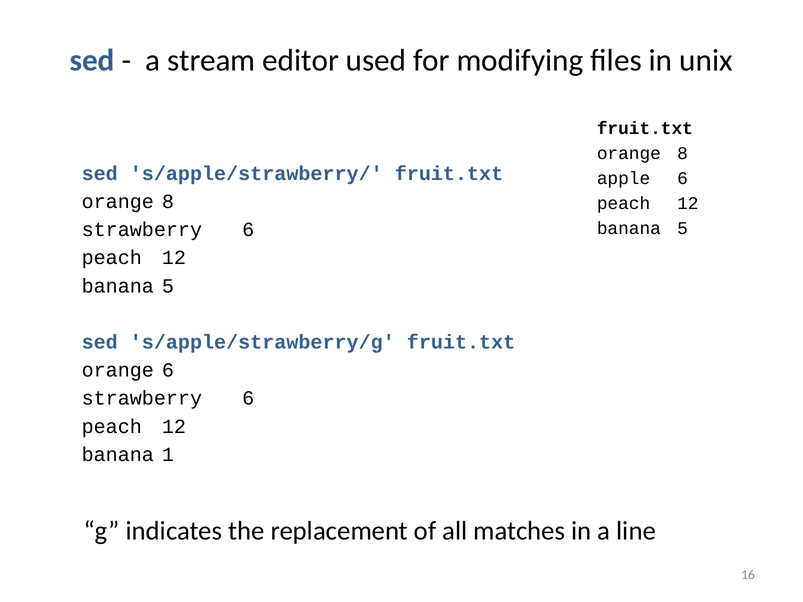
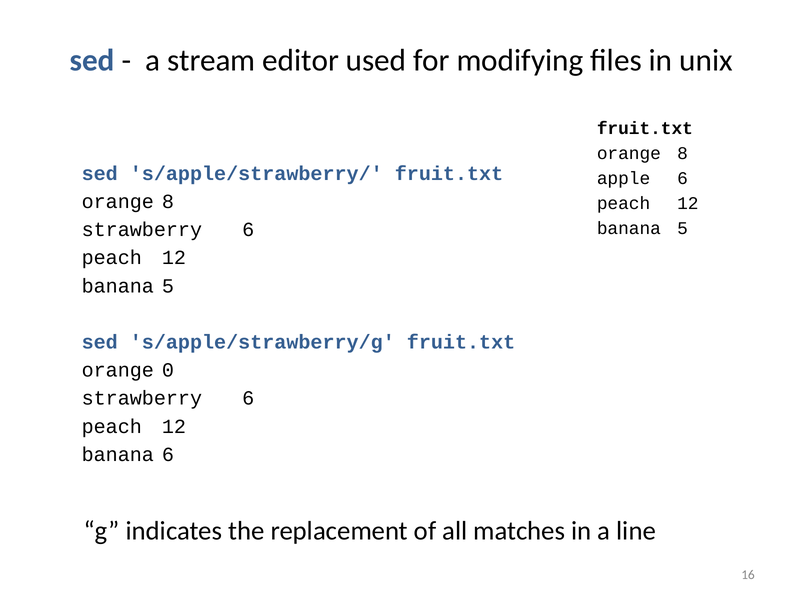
orange 6: 6 -> 0 (168, 370)
banana 1: 1 -> 6 (168, 455)
